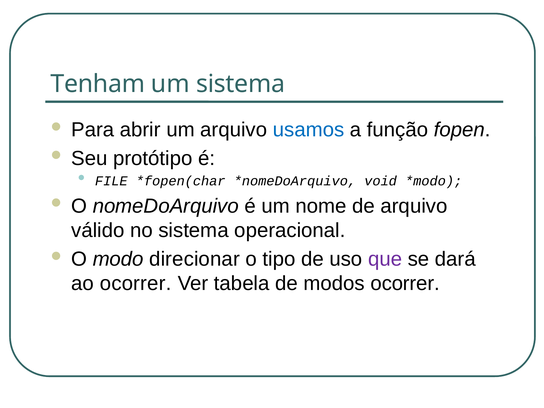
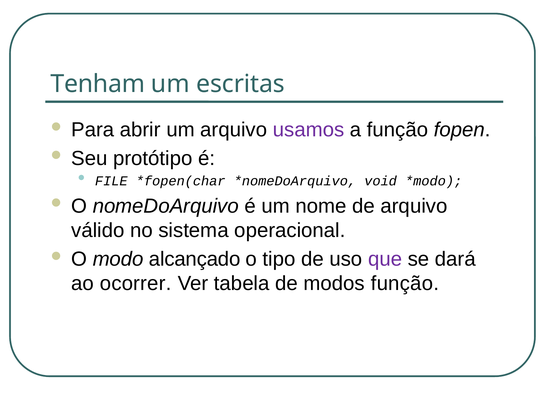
um sistema: sistema -> escritas (241, 84)
usamos colour: blue -> purple (309, 130)
direcionar: direcionar -> alcançado (195, 259)
modos ocorrer: ocorrer -> função (405, 284)
